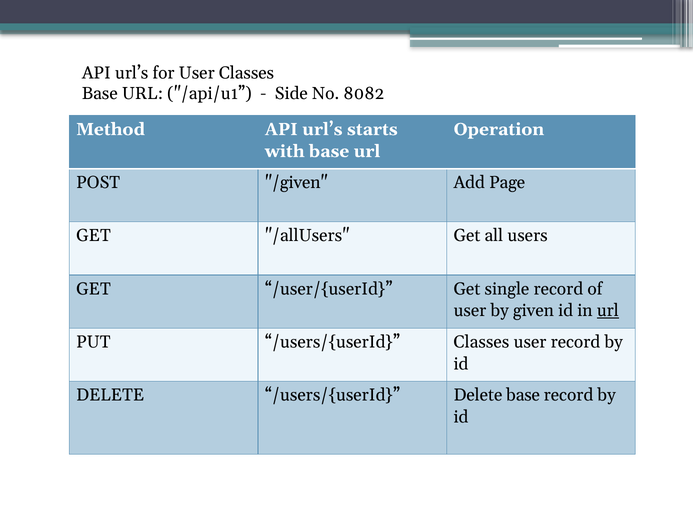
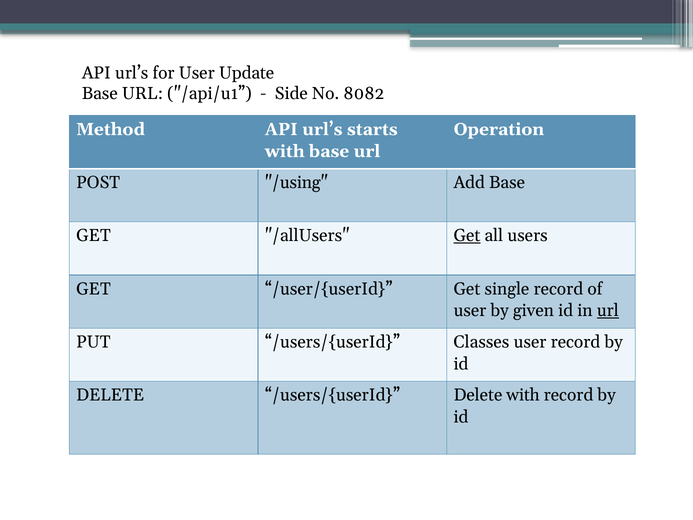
User Classes: Classes -> Update (247, 73)
/given: /given -> /using (296, 182)
Add Page: Page -> Base (507, 182)
Get underline: none -> present (467, 236)
Delete base: base -> with (523, 395)
